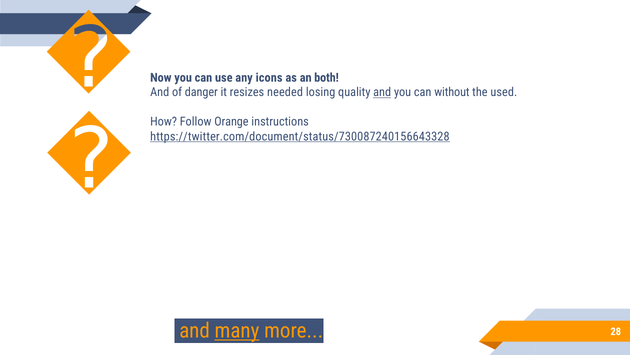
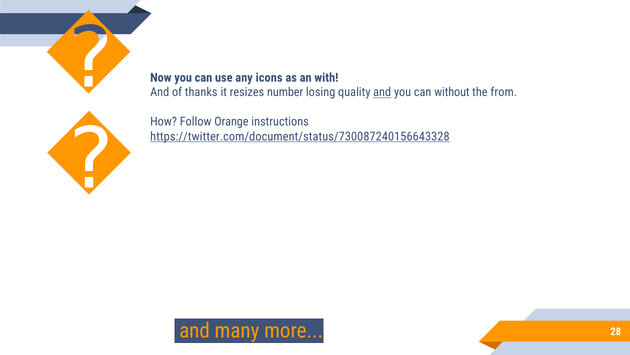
both: both -> with (326, 77)
danger: danger -> thanks (201, 92)
needed: needed -> number (285, 92)
used: used -> from (504, 92)
many underline: present -> none (237, 330)
